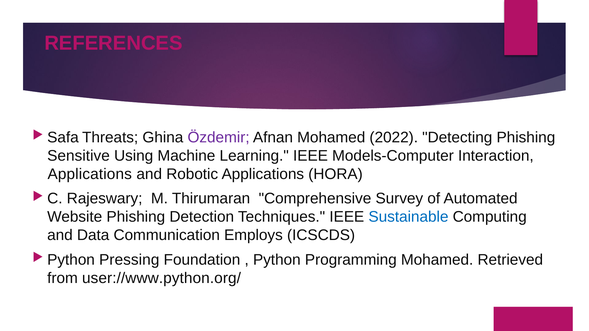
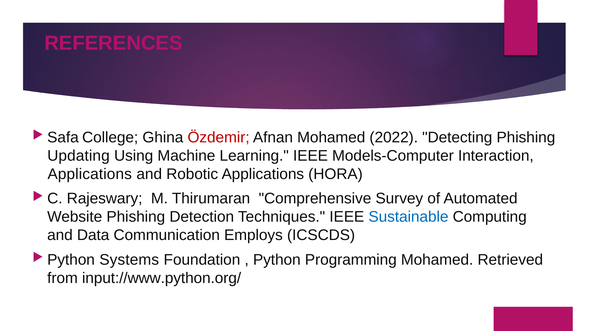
Threats: Threats -> College (110, 137)
Özdemir colour: purple -> red (219, 137)
Sensitive: Sensitive -> Updating (78, 156)
Pressing: Pressing -> Systems (129, 260)
user://www.python.org/: user://www.python.org/ -> input://www.python.org/ (162, 278)
